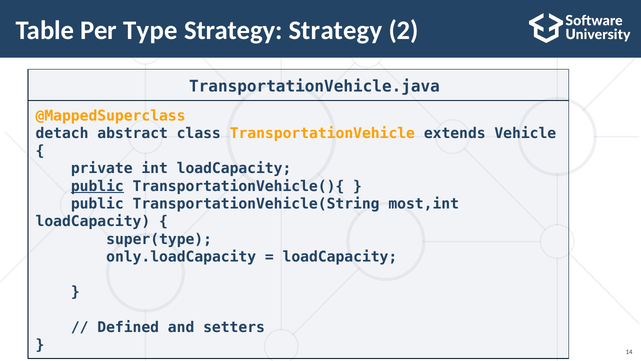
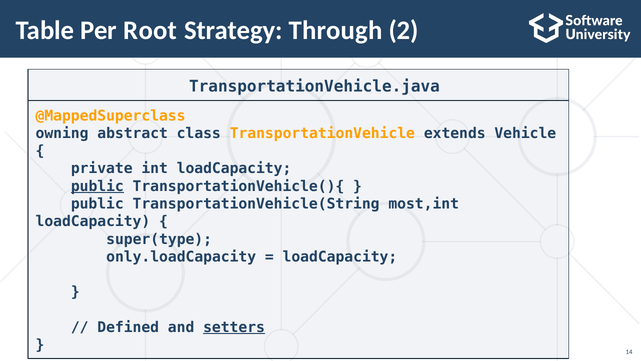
Type: Type -> Root (150, 30)
Strategy Strategy: Strategy -> Through (336, 30)
detach: detach -> owning (62, 133)
setters underline: none -> present (234, 327)
